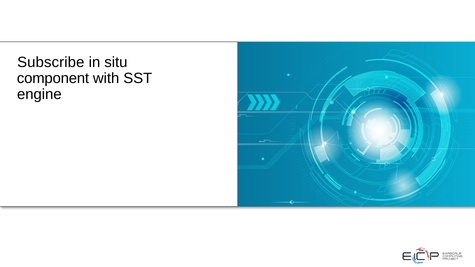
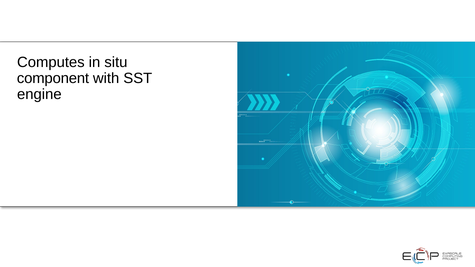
Subscribe: Subscribe -> Computes (51, 62)
